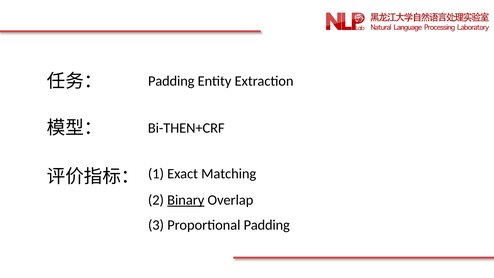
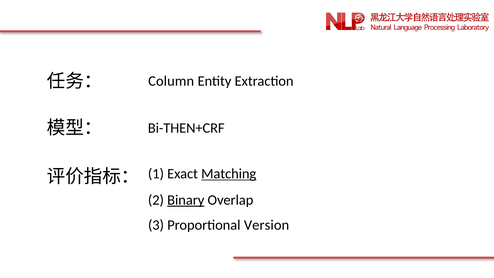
Padding: Padding -> Column (171, 81)
Matching underline: none -> present (229, 174)
Proportional Padding: Padding -> Version (267, 225)
